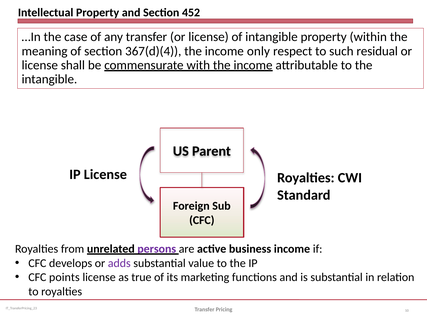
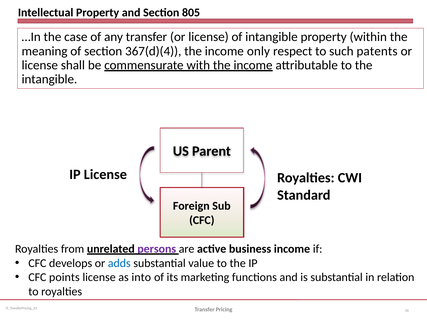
452: 452 -> 805 (191, 13)
residual: residual -> patents (377, 51)
adds colour: purple -> blue (119, 263)
true: true -> into (141, 278)
